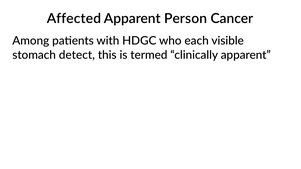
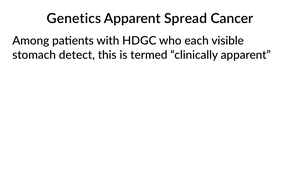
Affected: Affected -> Genetics (74, 19)
Person: Person -> Spread (186, 19)
